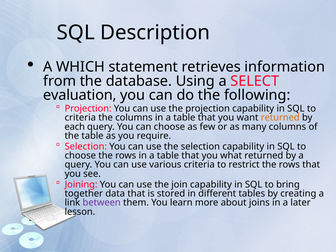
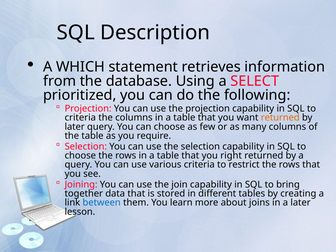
evaluation: evaluation -> prioritized (80, 95)
each: each -> later (75, 127)
what: what -> right (231, 156)
between colour: purple -> blue (102, 203)
